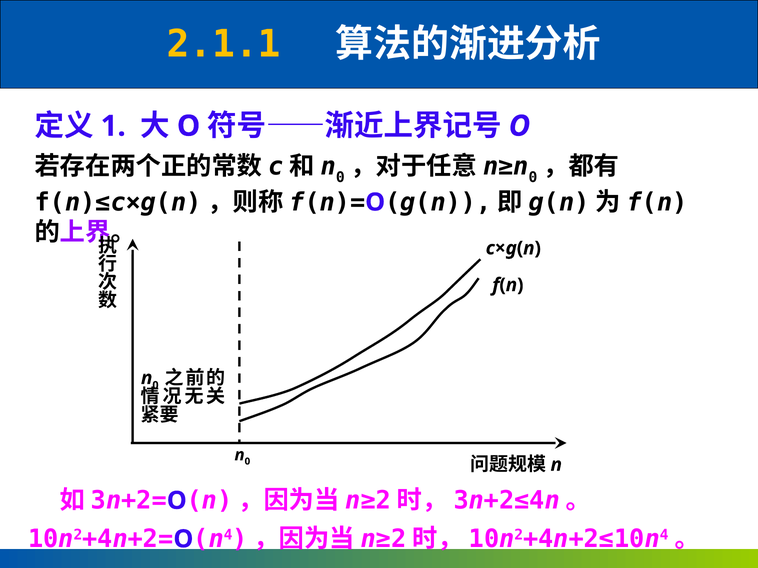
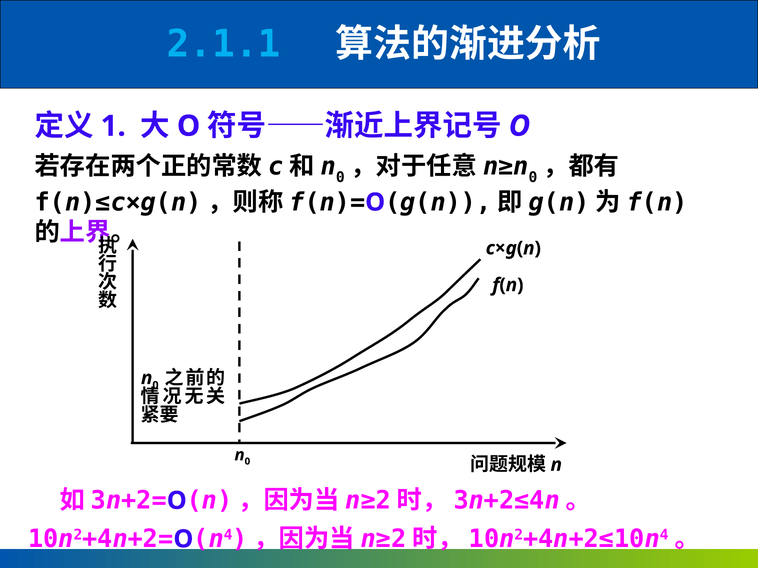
2.1.1 colour: yellow -> light blue (224, 44)
